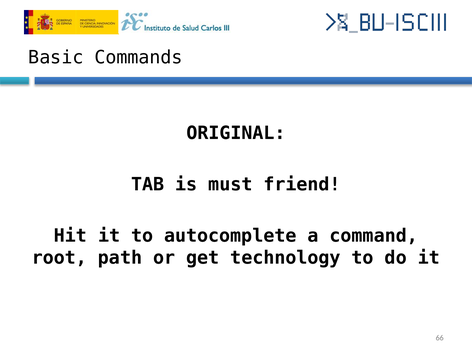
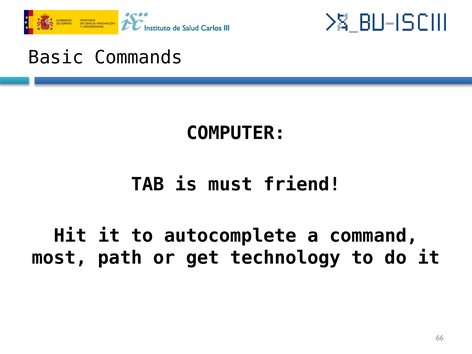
ORIGINAL: ORIGINAL -> COMPUTER (236, 133)
root: root -> most (59, 258)
